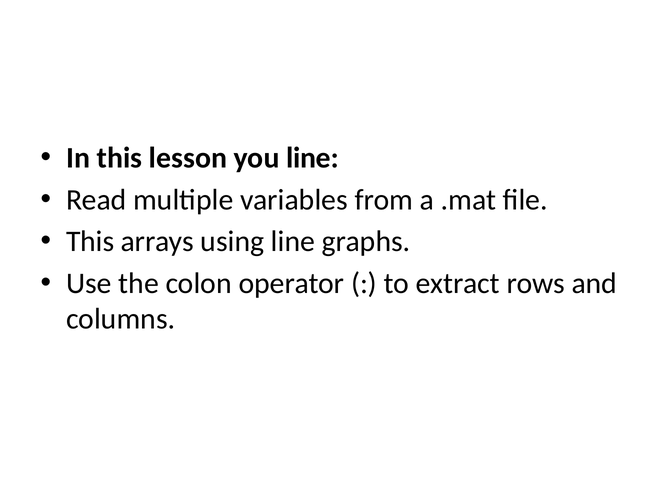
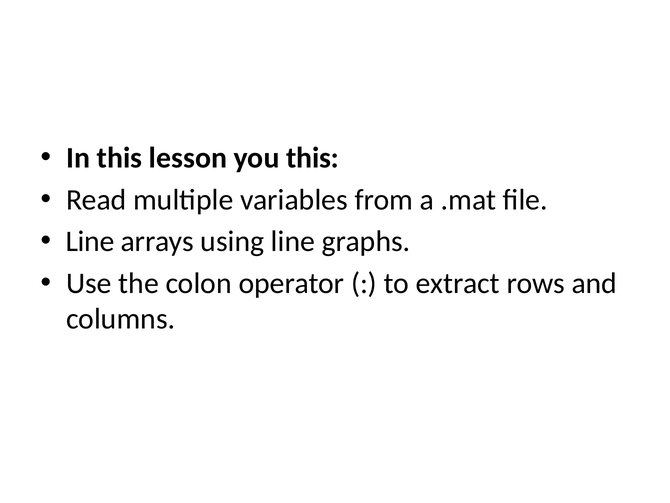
you line: line -> this (313, 158)
This: This -> Line (90, 241)
